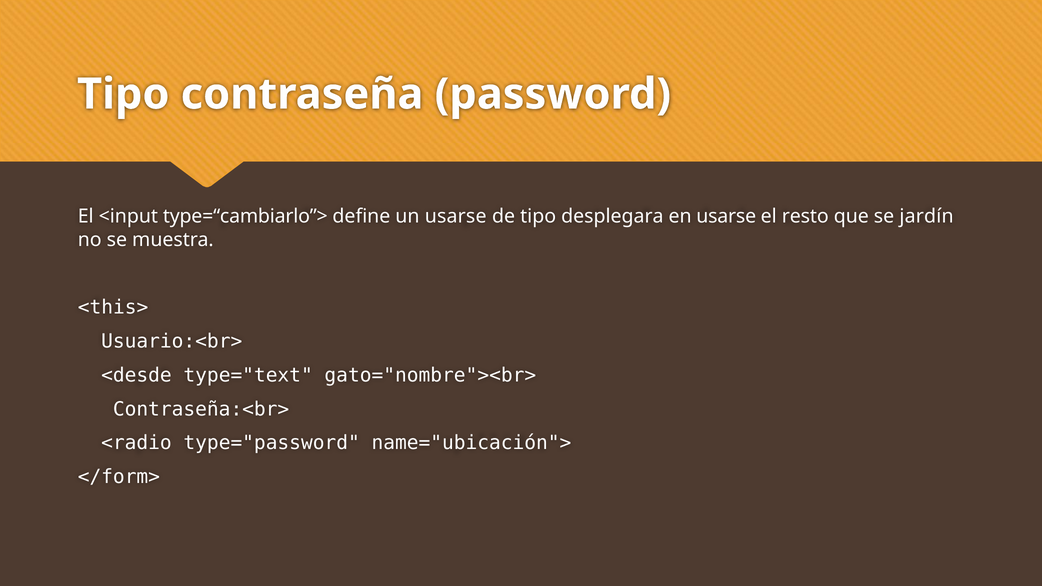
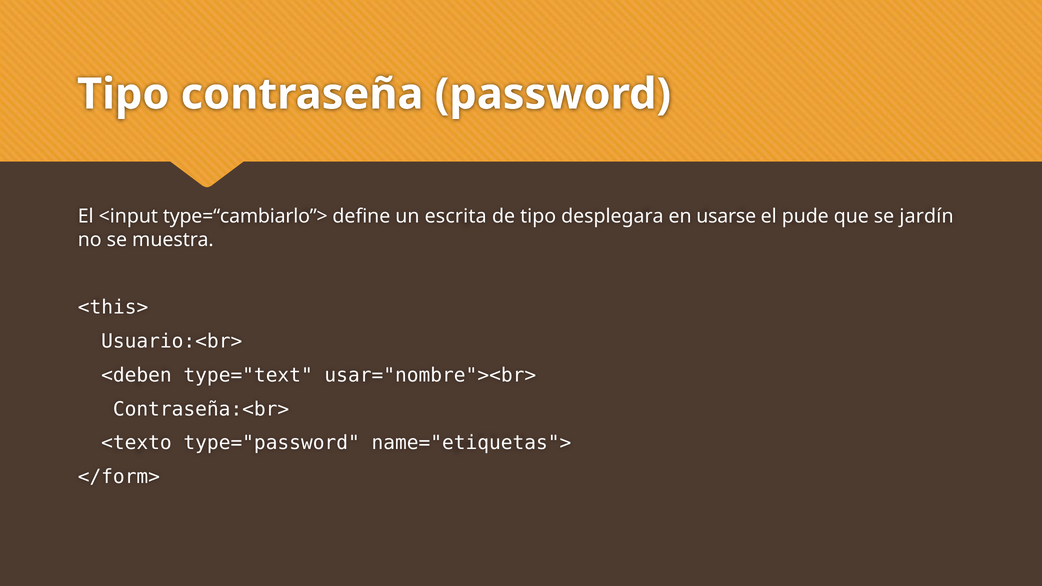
un usarse: usarse -> escrita (456, 216)
resto: resto -> pude (805, 216)
<desde: <desde -> <deben (136, 375)
gato="nombre"><br>: gato="nombre"><br> -> usar="nombre"><br> (430, 375)
<radio: <radio -> <texto (136, 443)
name="ubicación">: name="ubicación"> -> name="etiquetas"> (471, 443)
